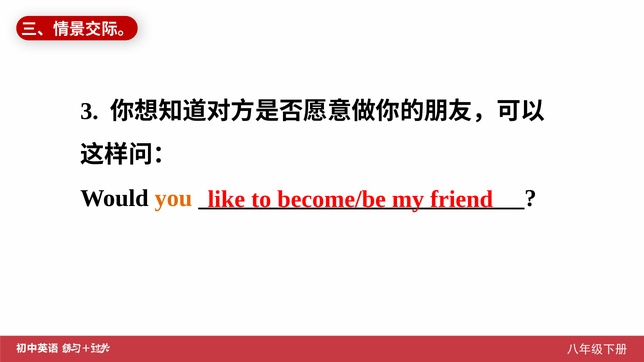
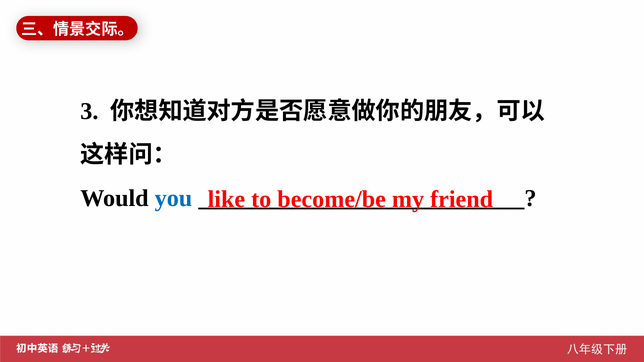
you colour: orange -> blue (173, 199)
